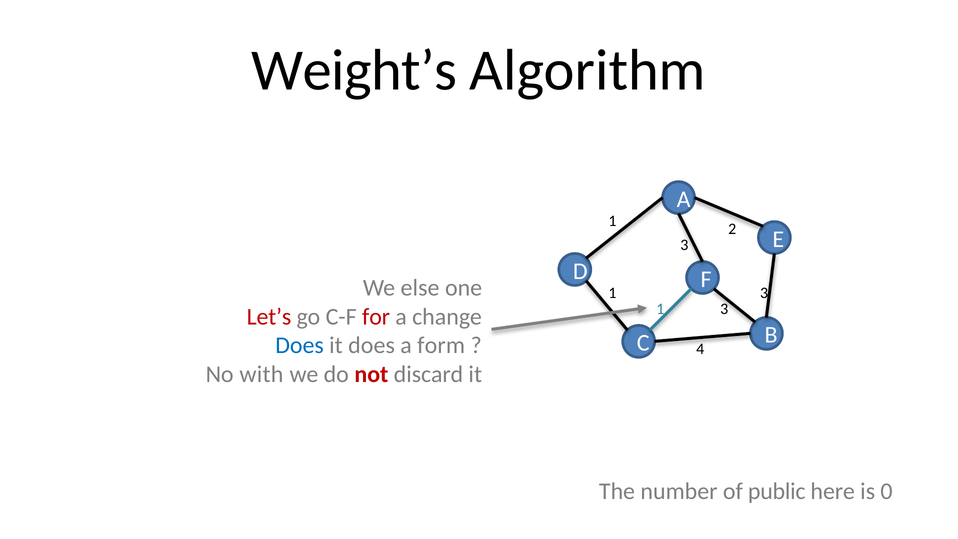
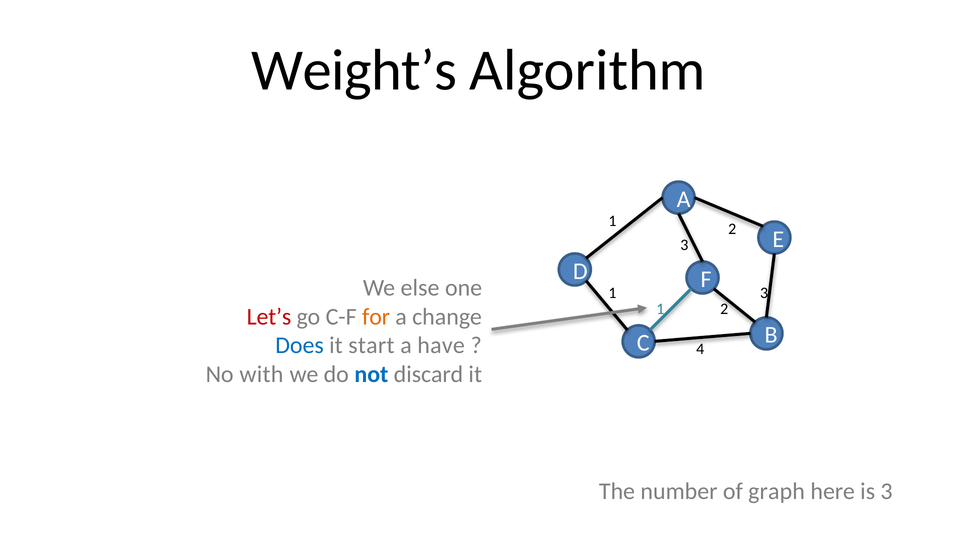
3: 3 -> 2 (724, 309)
for colour: red -> orange (376, 317)
it does: does -> start (371, 345)
form: form -> have (441, 345)
not colour: red -> blue (371, 374)
public: public -> graph (777, 491)
is 0: 0 -> 3 (886, 491)
